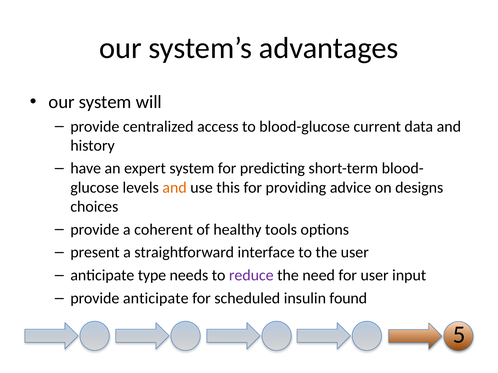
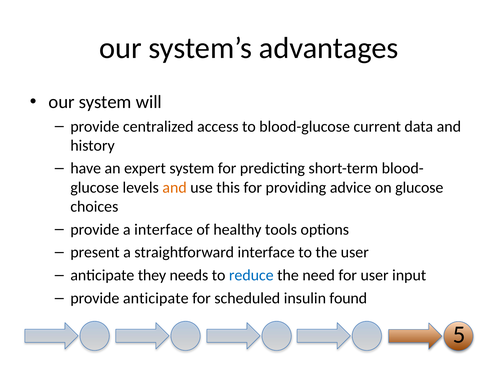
on designs: designs -> glucose (419, 188)
a coherent: coherent -> interface (164, 230)
type: type -> they (152, 276)
reduce colour: purple -> blue (251, 276)
